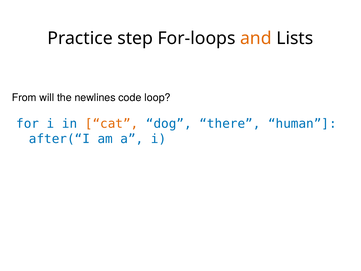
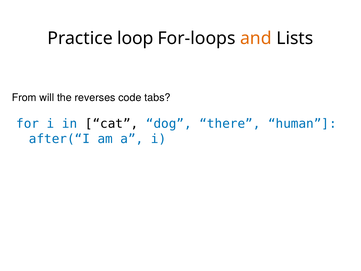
step: step -> loop (135, 38)
newlines: newlines -> reverses (95, 98)
loop: loop -> tabs (157, 98)
cat colour: orange -> black (112, 123)
